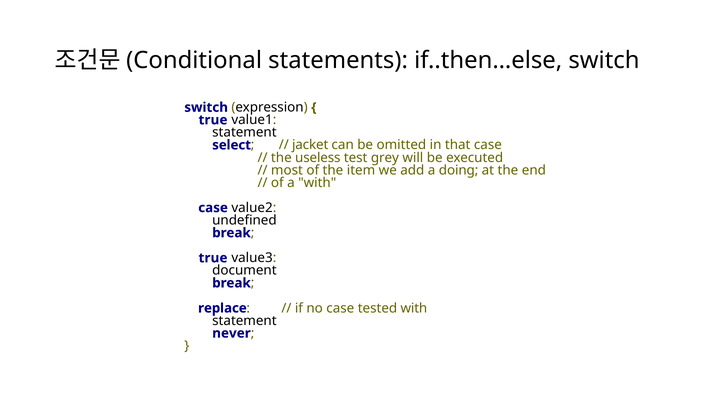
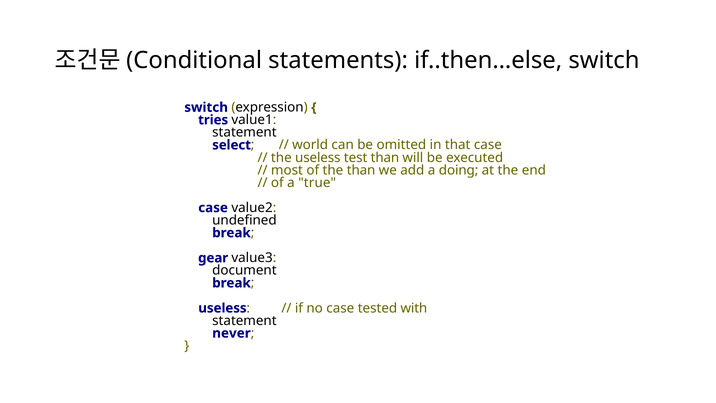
true: true -> tries (213, 120)
jacket: jacket -> world (310, 145)
test grey: grey -> than (385, 157)
the item: item -> than (361, 170)
a with: with -> true (317, 183)
true: true -> gear (213, 258)
replace: replace -> useless (222, 308)
